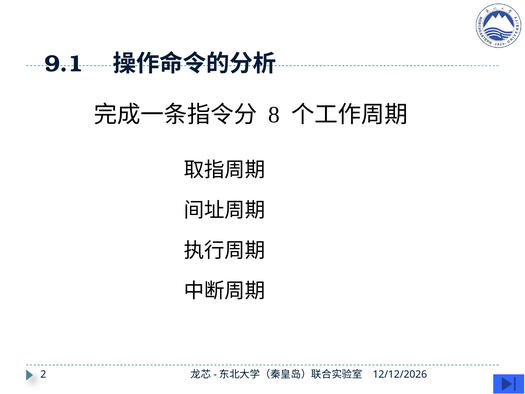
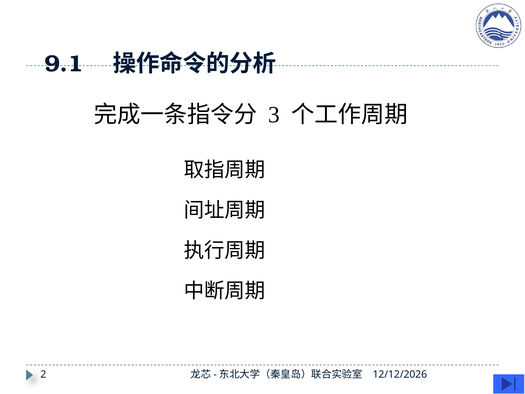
8: 8 -> 3 (274, 115)
